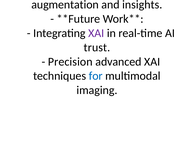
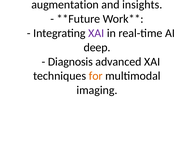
trust: trust -> deep (97, 47)
Precision: Precision -> Diagnosis (70, 61)
for colour: blue -> orange (96, 76)
